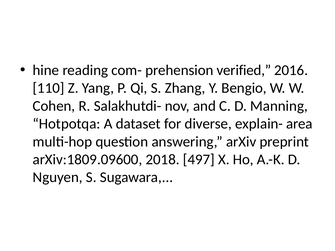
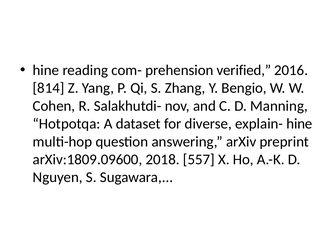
110: 110 -> 814 (49, 88)
explain- area: area -> hine (299, 124)
497: 497 -> 557 (199, 160)
